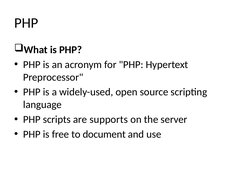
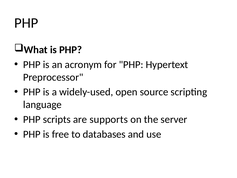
document: document -> databases (104, 134)
